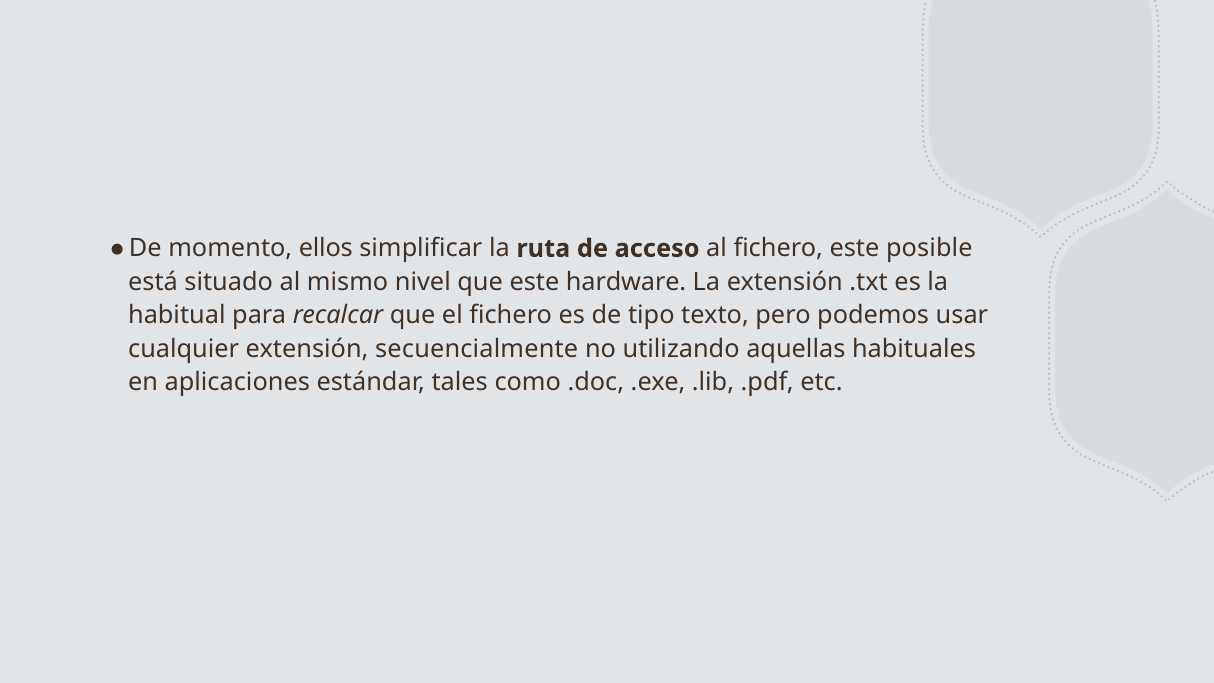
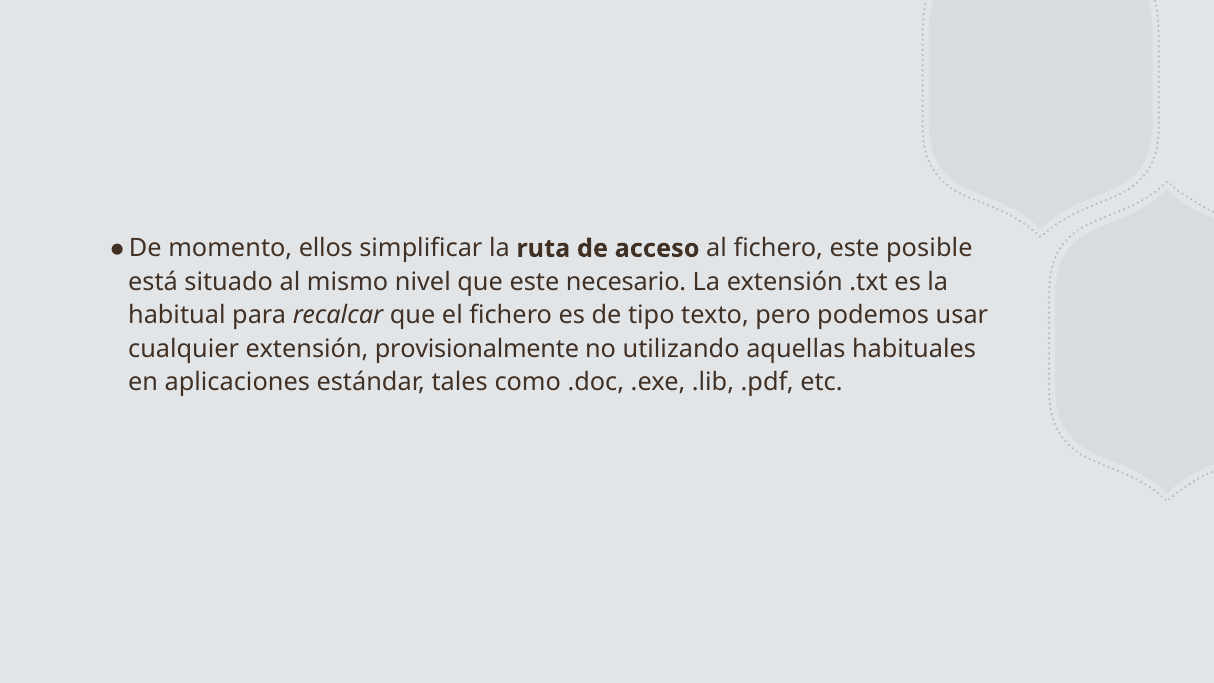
hardware: hardware -> necesario (626, 282)
secuencialmente: secuencialmente -> provisionalmente (477, 349)
